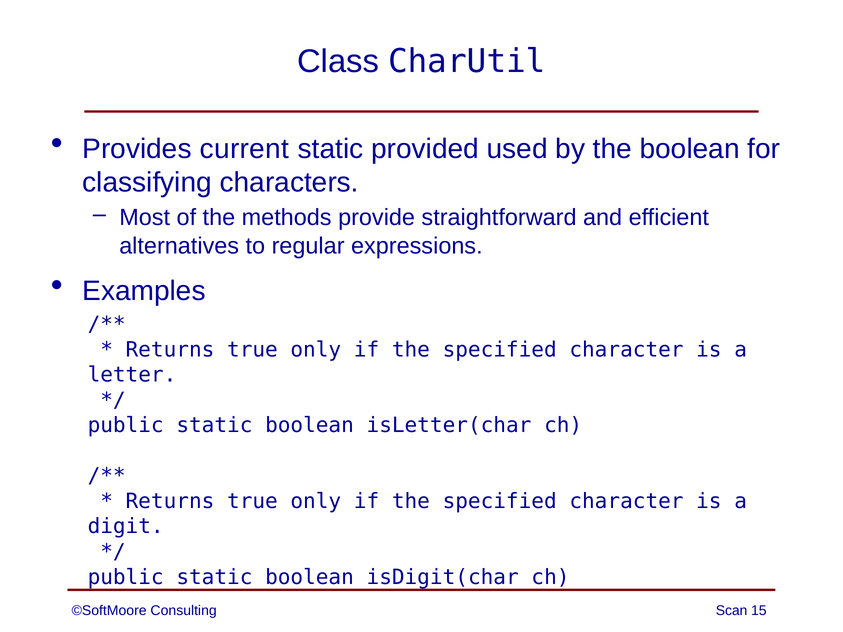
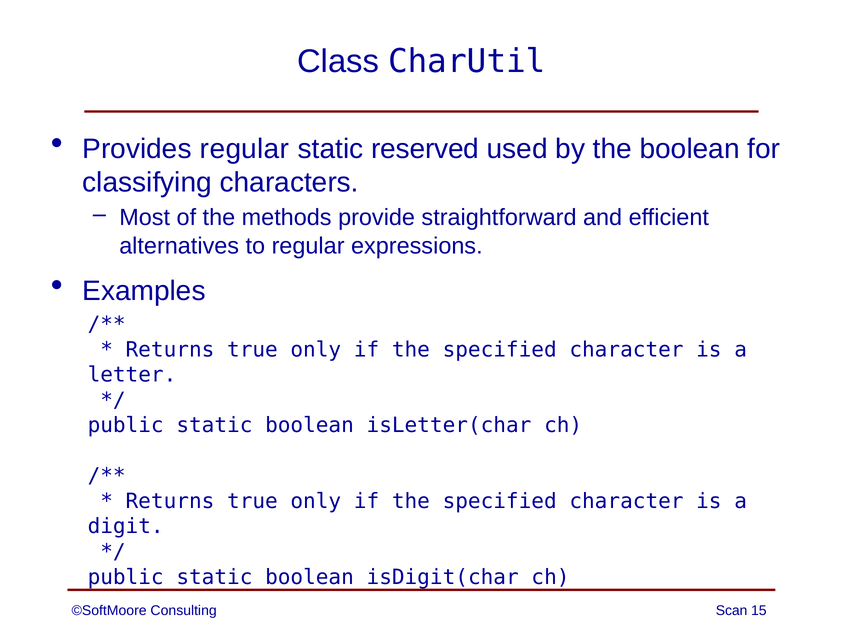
Provides current: current -> regular (245, 149)
provided: provided -> reserved (425, 149)
